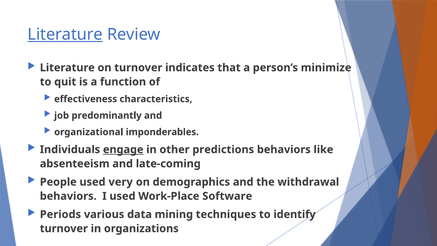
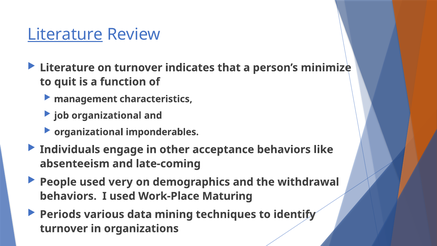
effectiveness: effectiveness -> management (86, 99)
job predominantly: predominantly -> organizational (107, 115)
engage underline: present -> none (123, 149)
predictions: predictions -> acceptance (223, 149)
Software: Software -> Maturing (227, 196)
